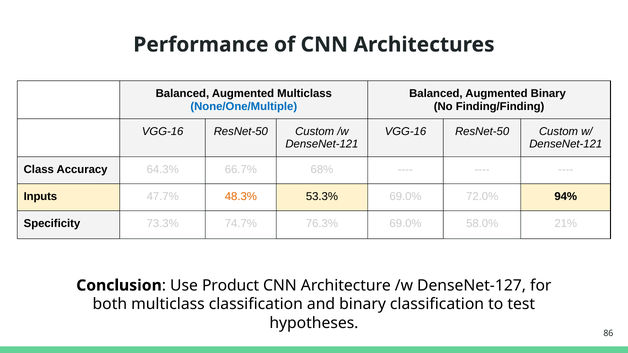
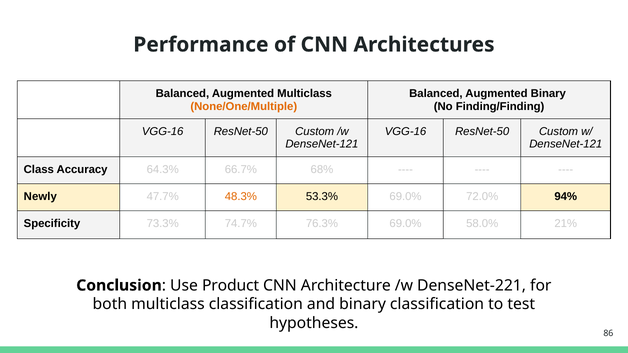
None/One/Multiple colour: blue -> orange (244, 106)
Inputs: Inputs -> Newly (40, 197)
DenseNet-127: DenseNet-127 -> DenseNet-221 (472, 286)
